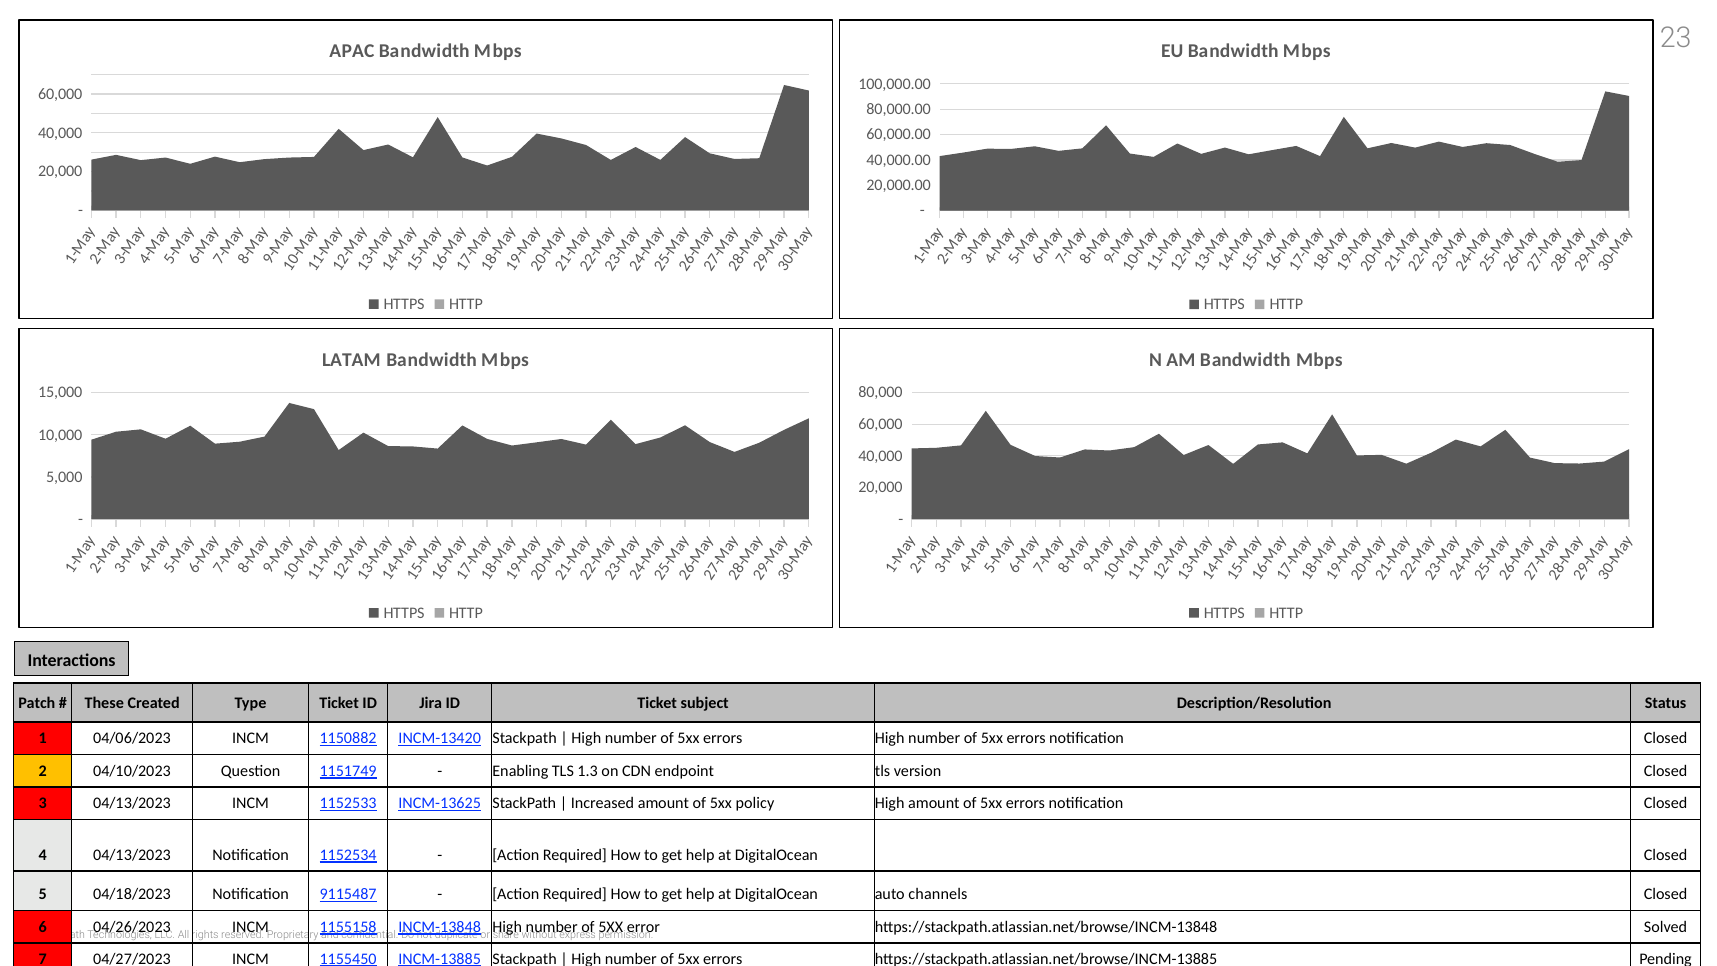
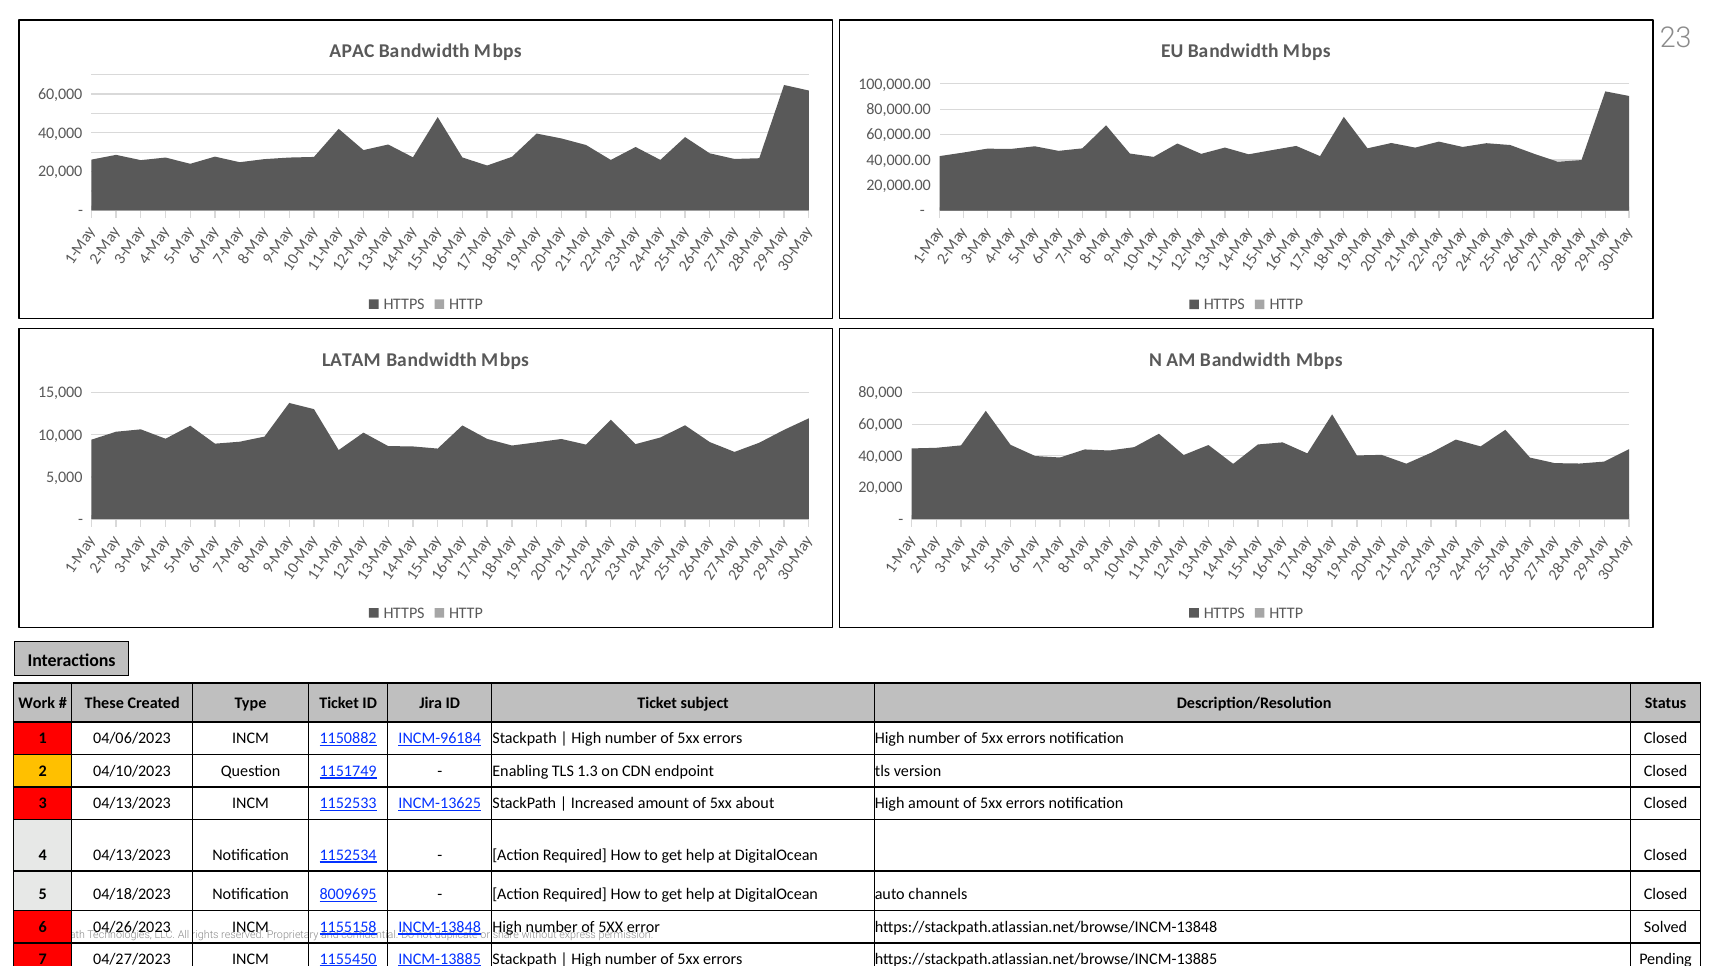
Patch: Patch -> Work (37, 703)
INCM-13420: INCM-13420 -> INCM-96184 (440, 738)
policy: policy -> about (755, 803)
9115487: 9115487 -> 8009695 (348, 894)
